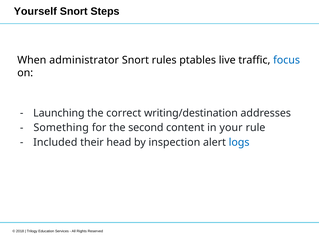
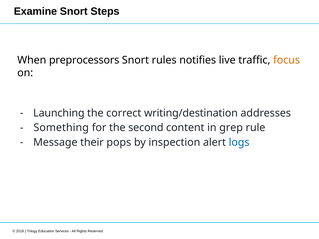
Yourself: Yourself -> Examine (35, 11)
administrator: administrator -> preprocessors (84, 60)
ptables: ptables -> notifies (198, 60)
focus colour: blue -> orange (287, 60)
your: your -> grep (231, 128)
Included: Included -> Message (55, 142)
head: head -> pops (119, 142)
